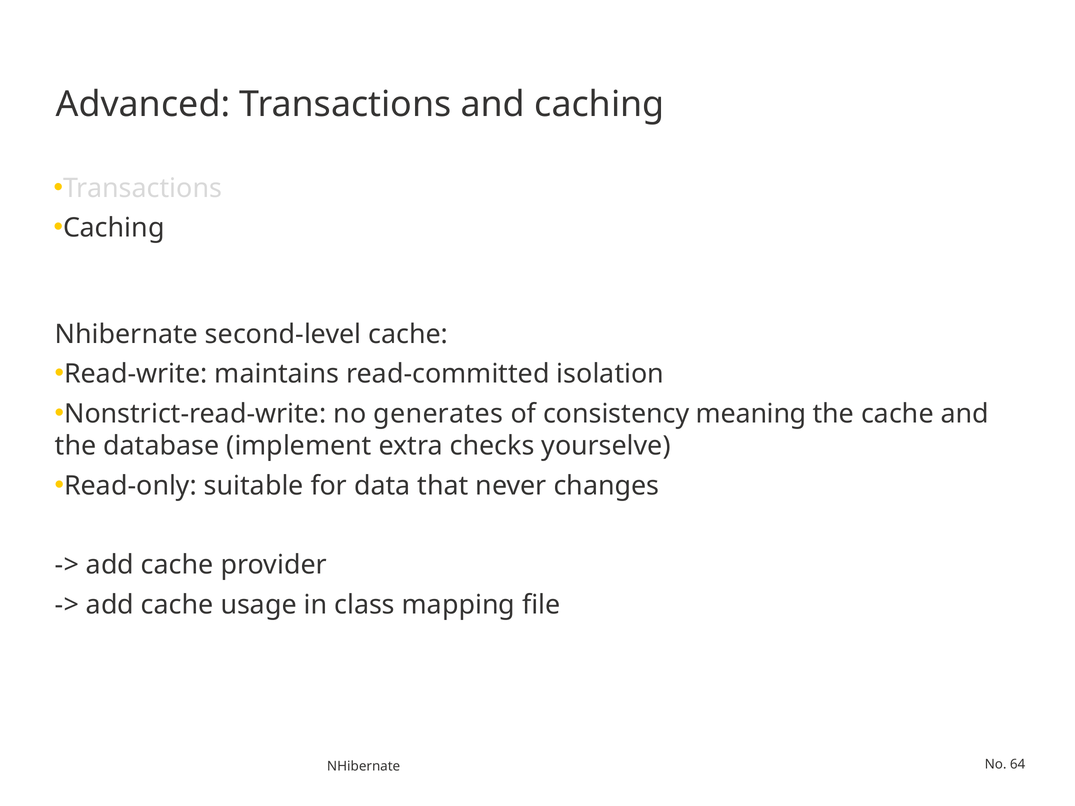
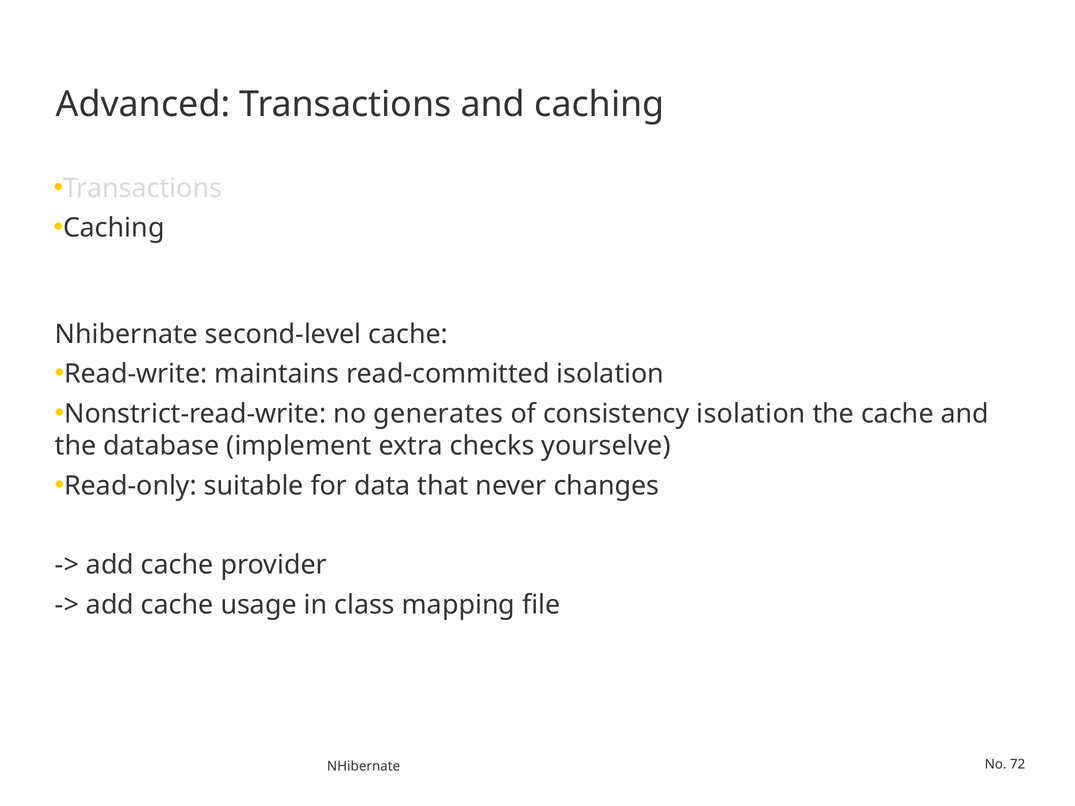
consistency meaning: meaning -> isolation (751, 414)
64: 64 -> 72 (1018, 765)
